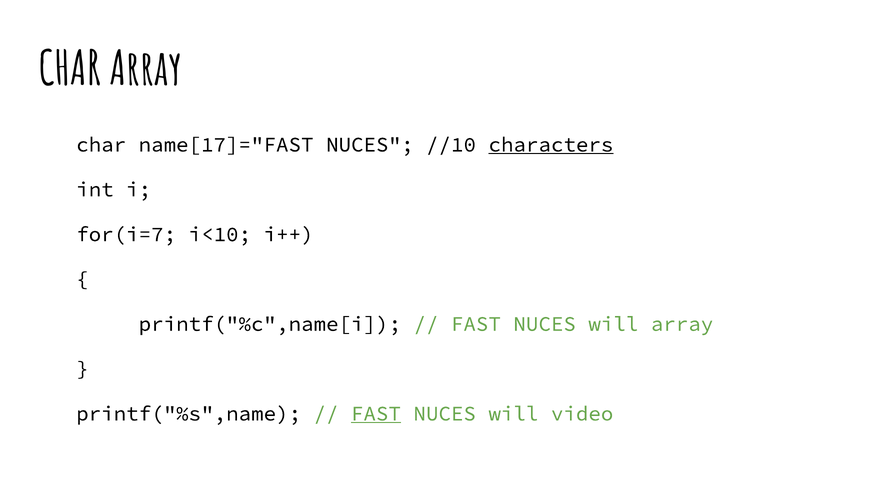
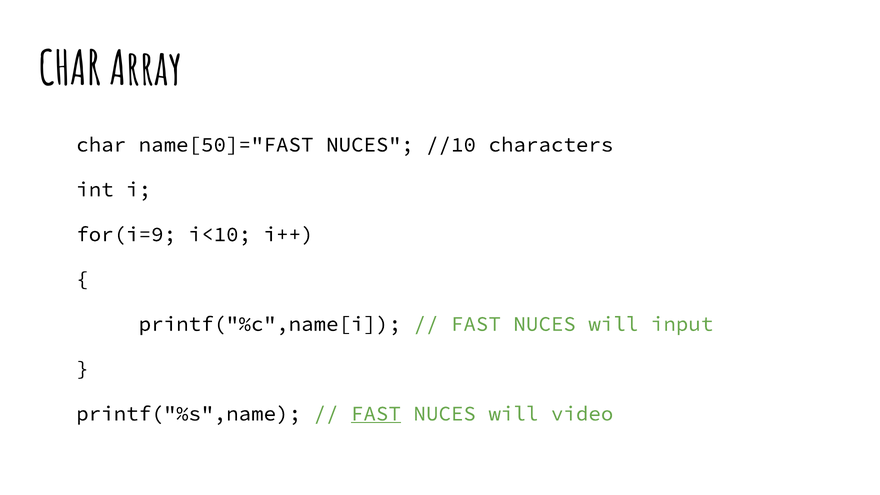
name[17]="FAST: name[17]="FAST -> name[50]="FAST (226, 145)
characters underline: present -> none (551, 145)
for(i=7: for(i=7 -> for(i=9 (126, 234)
will array: array -> input (682, 324)
